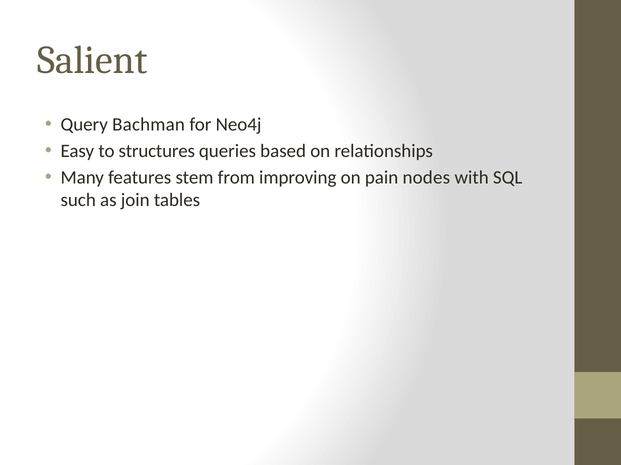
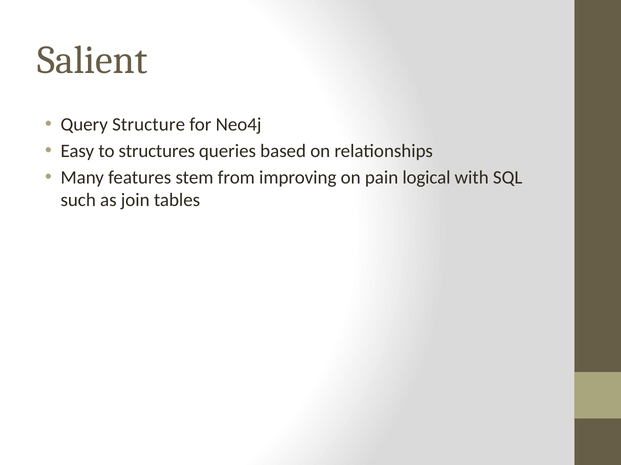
Bachman: Bachman -> Structure (149, 124)
nodes: nodes -> logical (426, 178)
